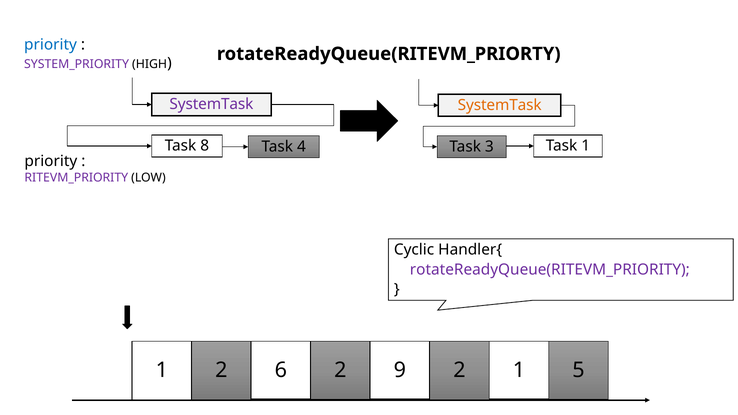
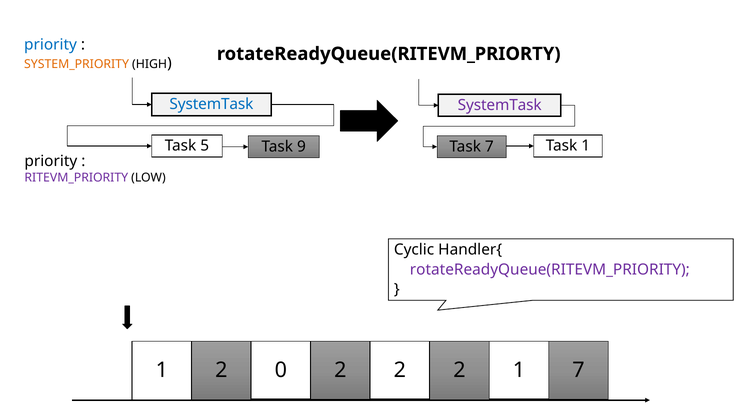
SYSTEM_PRIORITY colour: purple -> orange (77, 64)
SystemTask colour: purple -> blue (211, 104)
SystemTask colour: orange -> purple (500, 105)
8: 8 -> 5 (205, 146)
Task 3: 3 -> 7 (489, 147)
4: 4 -> 9 (301, 147)
6: 6 -> 0 (281, 370)
9: 9 -> 2 (400, 370)
1 5: 5 -> 7 (578, 370)
